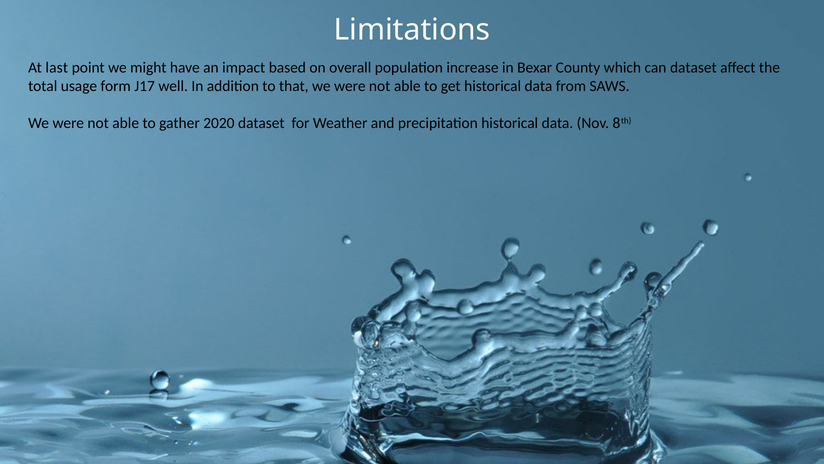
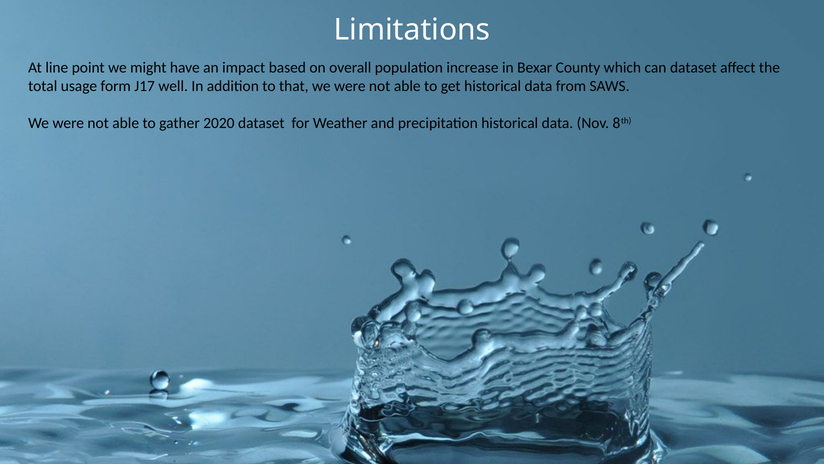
last: last -> line (57, 68)
